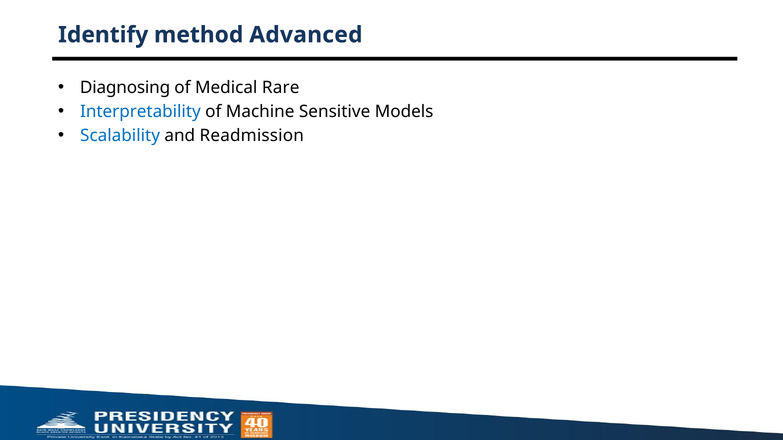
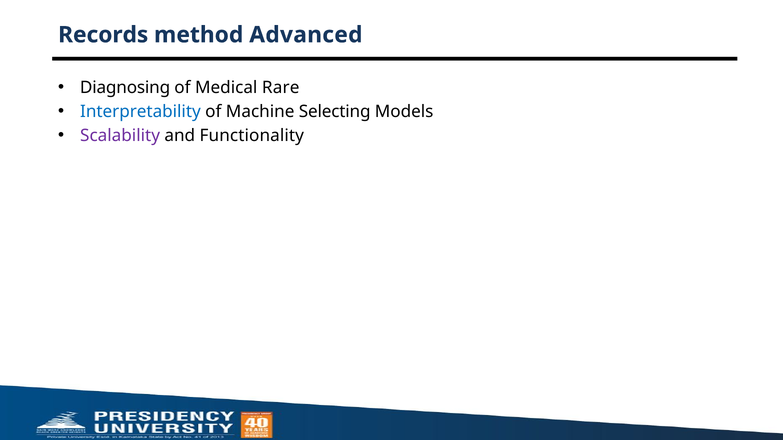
Identify: Identify -> Records (103, 35)
Sensitive: Sensitive -> Selecting (335, 112)
Scalability colour: blue -> purple (120, 136)
Readmission: Readmission -> Functionality (252, 136)
